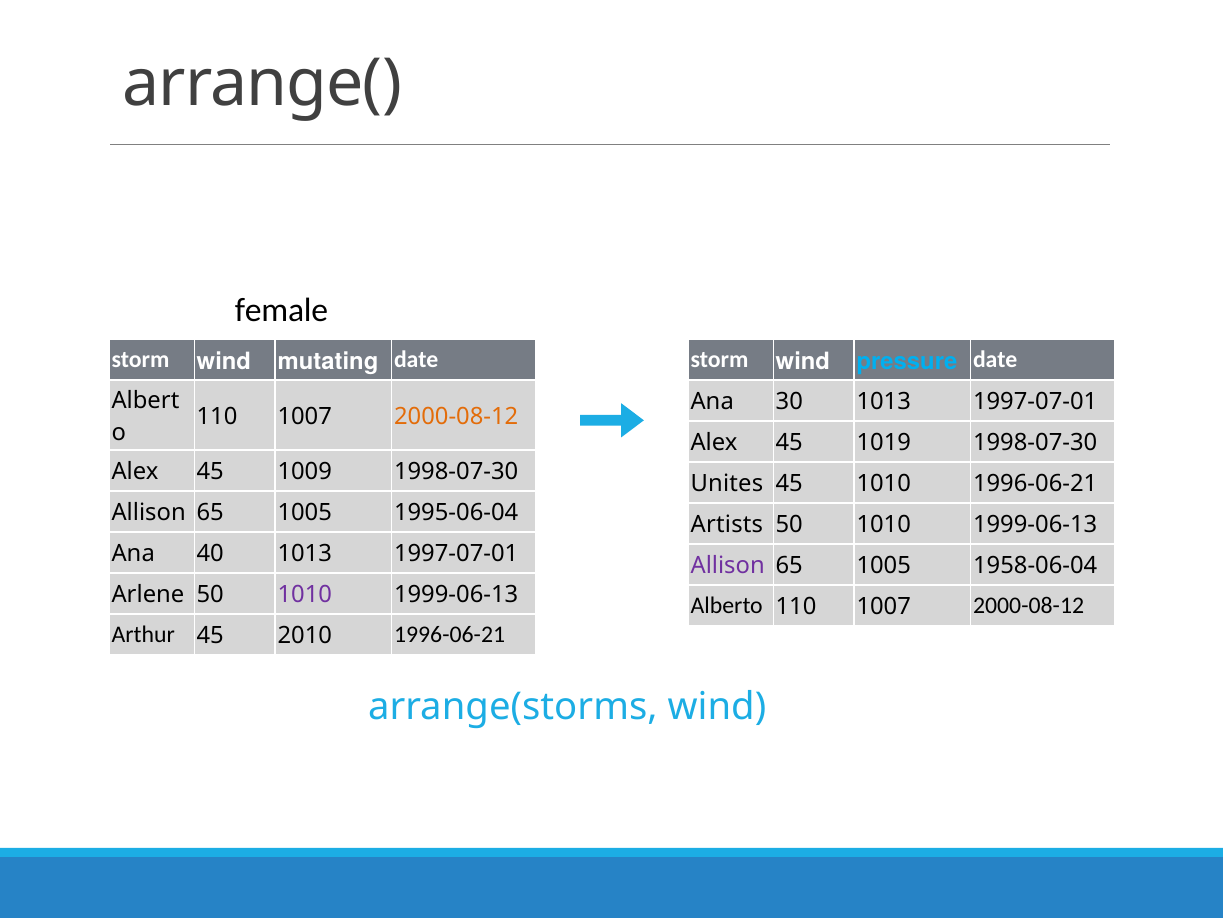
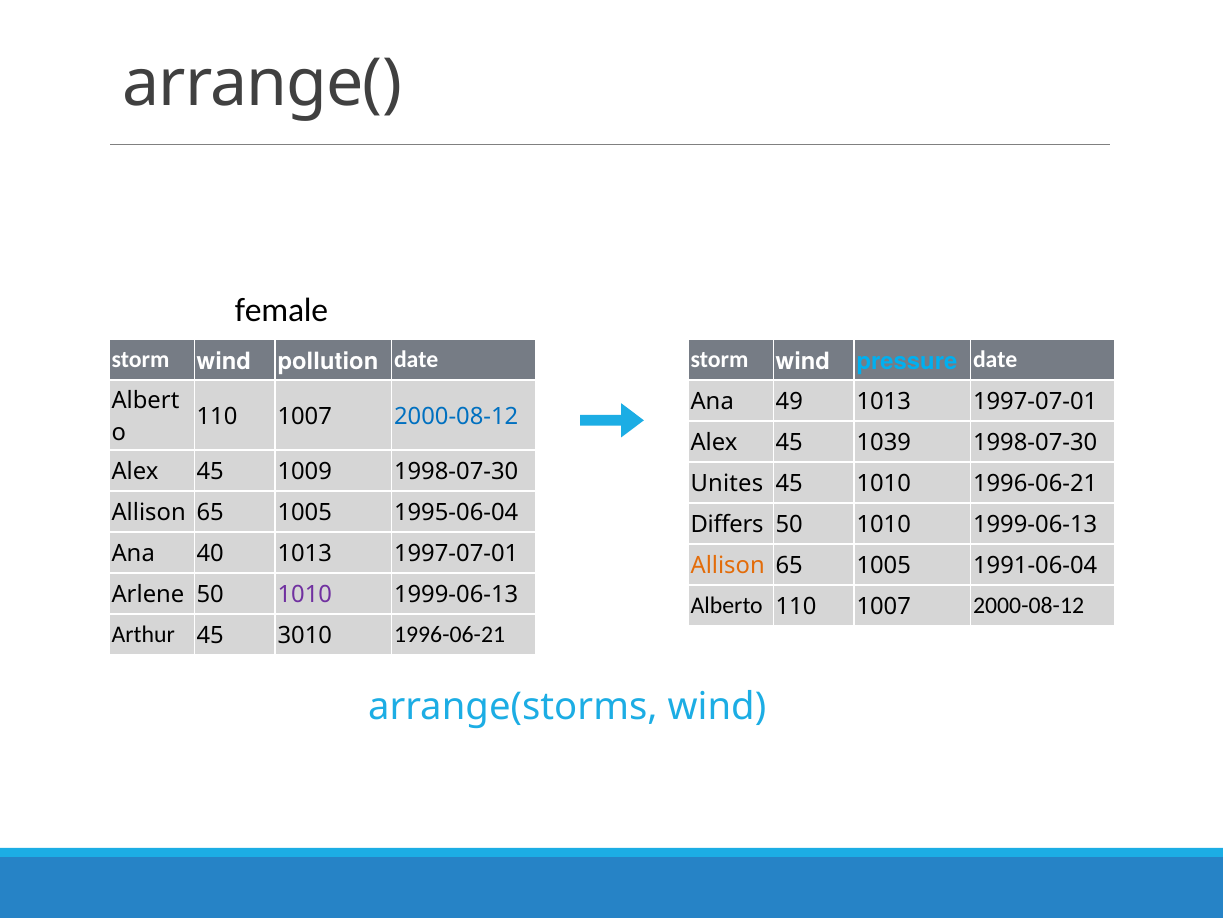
mutating: mutating -> pollution (328, 361)
30: 30 -> 49 (789, 402)
2000-08-12 colour: orange -> blue (456, 416)
1019: 1019 -> 1039 (884, 443)
Artists: Artists -> Differs (727, 524)
Allison colour: purple -> orange (728, 565)
1958-06-04: 1958-06-04 -> 1991-06-04 (1035, 565)
2010: 2010 -> 3010 (305, 635)
